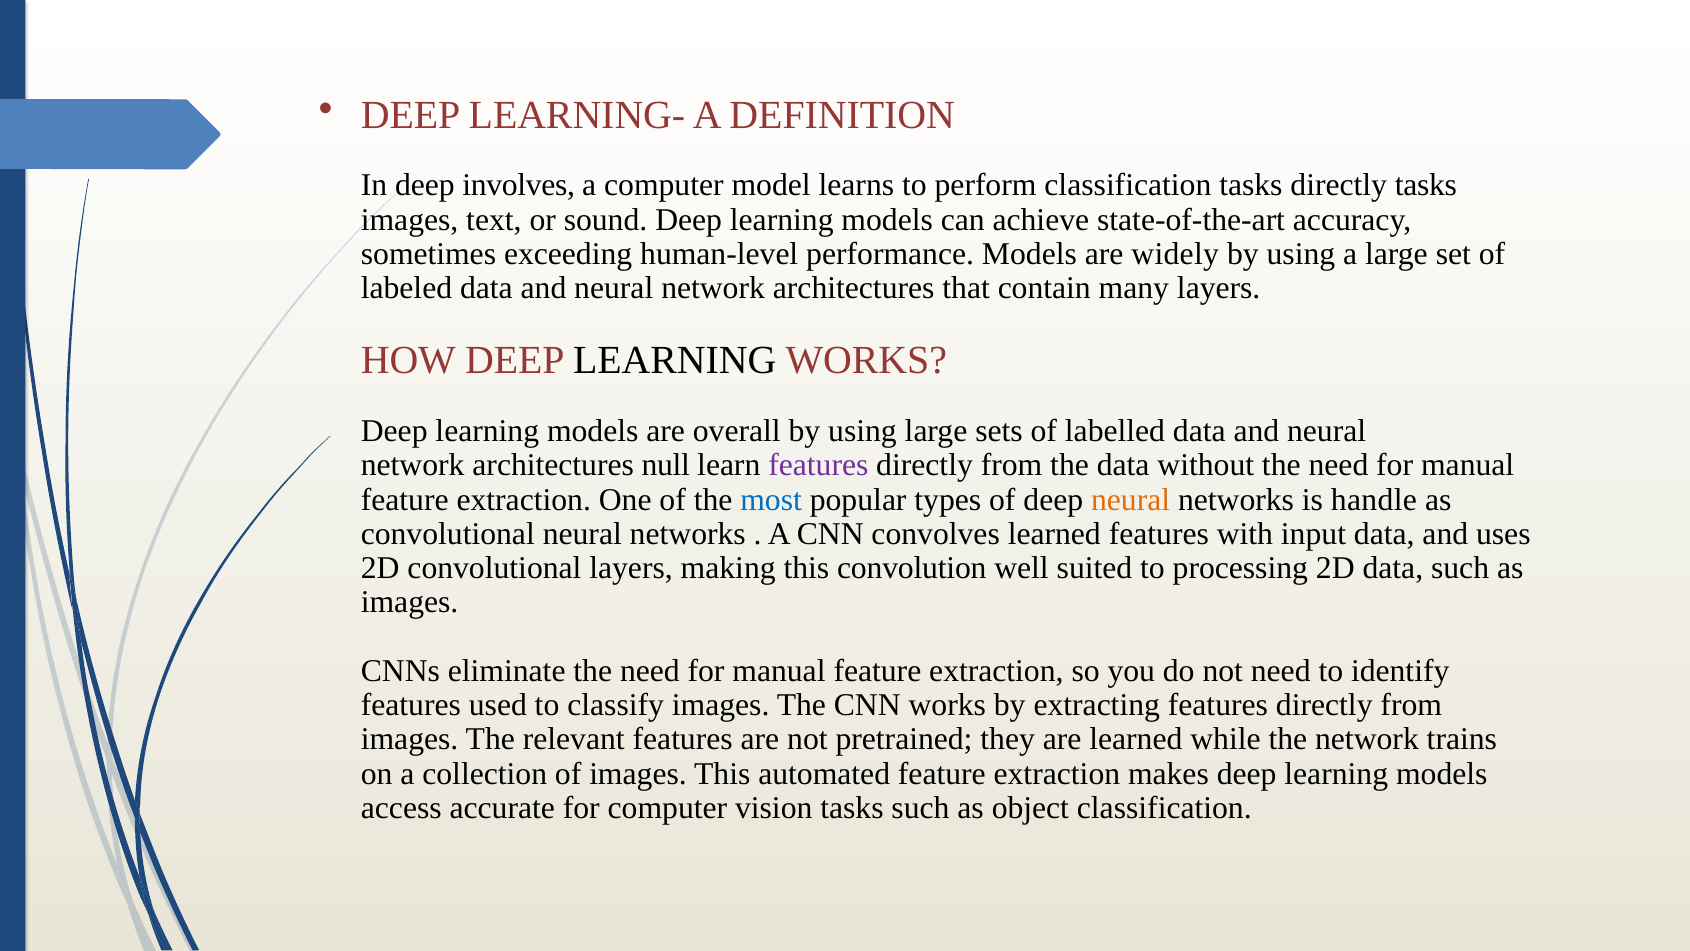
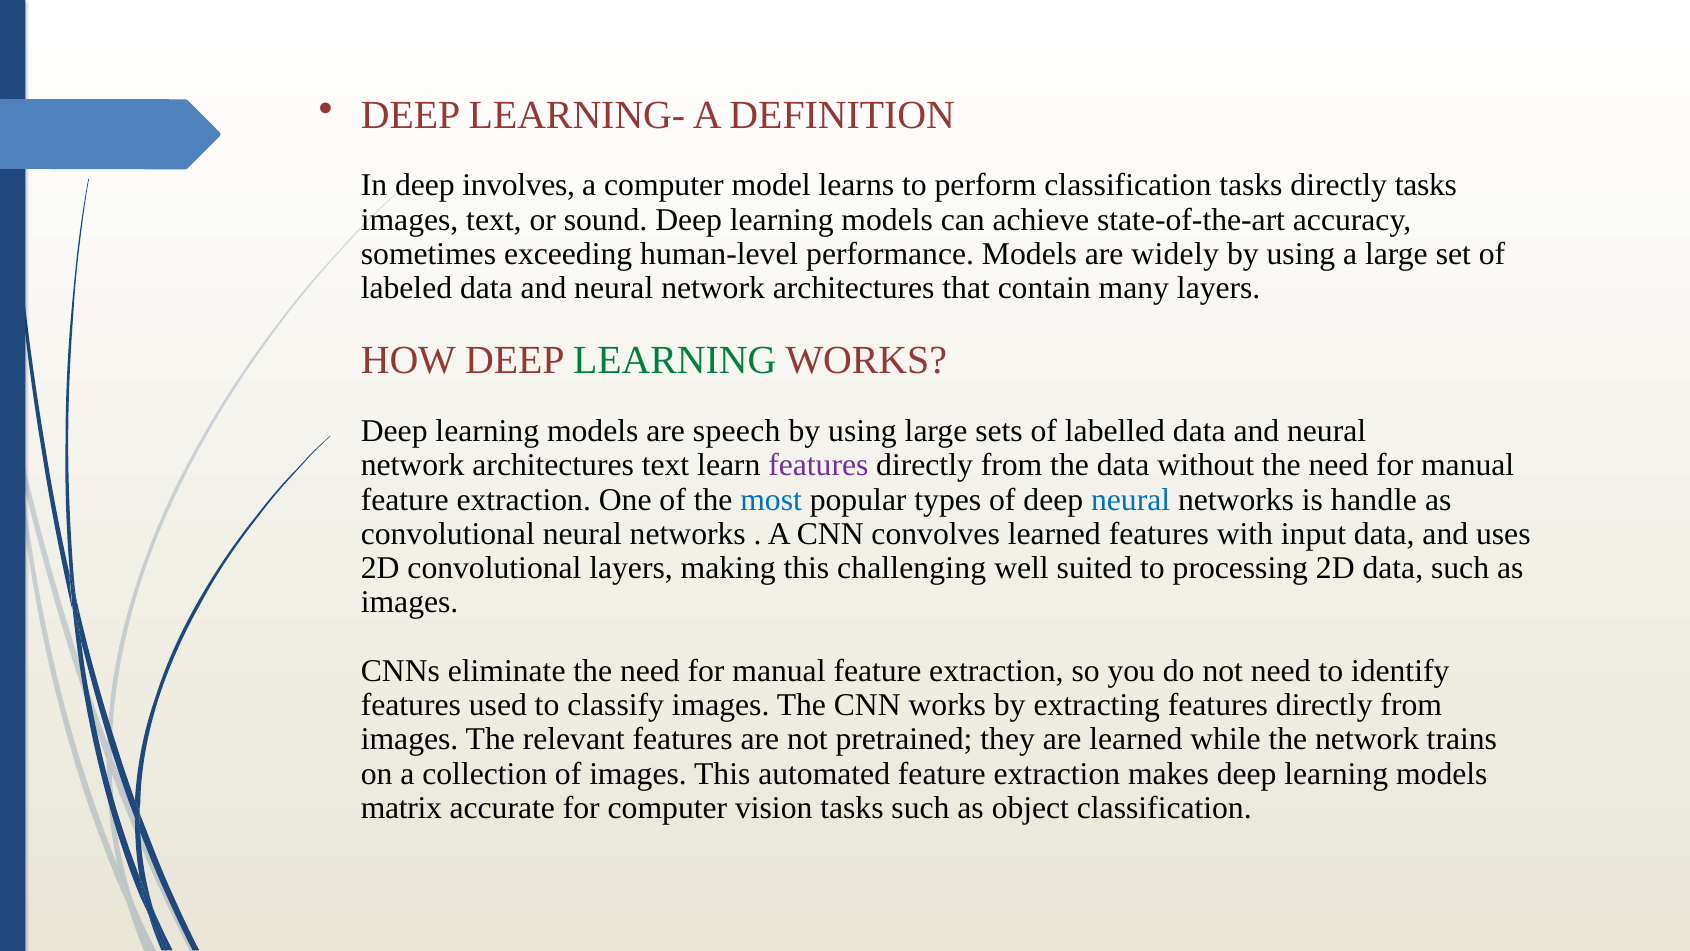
LEARNING colour: black -> green (675, 361)
overall: overall -> speech (737, 431)
architectures null: null -> text (666, 466)
neural colour: orange -> blue (1131, 500)
convolution: convolution -> challenging (912, 568)
access: access -> matrix (401, 808)
